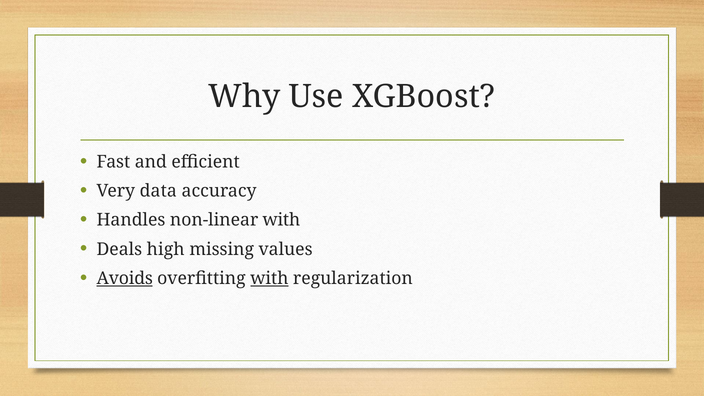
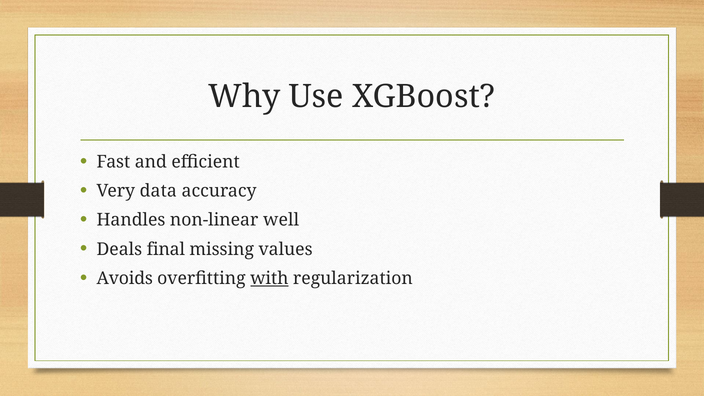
non-linear with: with -> well (281, 220)
high: high -> final (166, 249)
Avoids underline: present -> none (125, 278)
